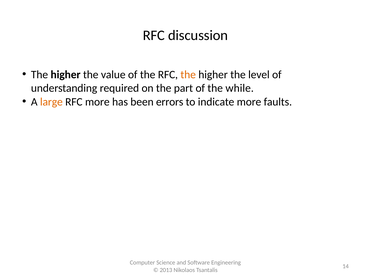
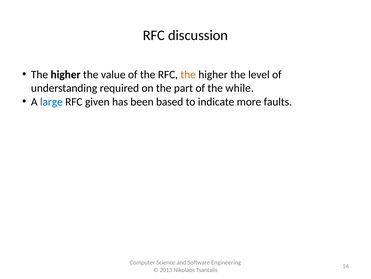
large colour: orange -> blue (51, 102)
RFC more: more -> given (97, 102)
errors: errors -> based (170, 102)
